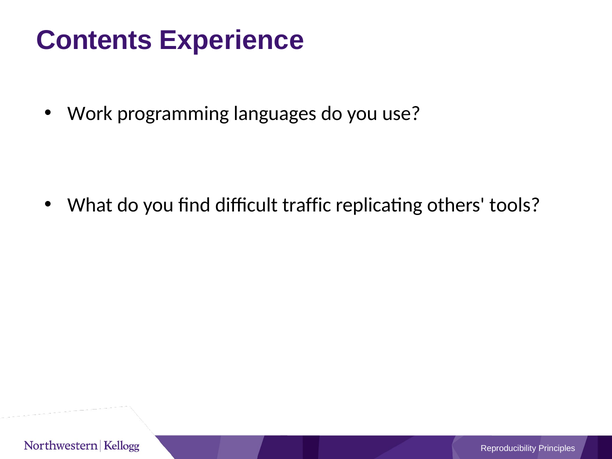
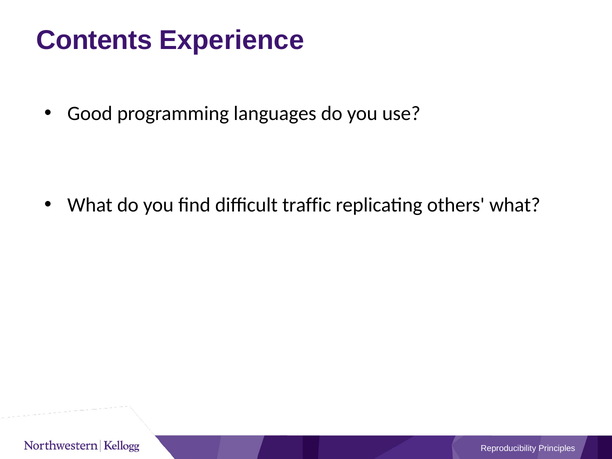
Work: Work -> Good (90, 113)
others tools: tools -> what (515, 205)
